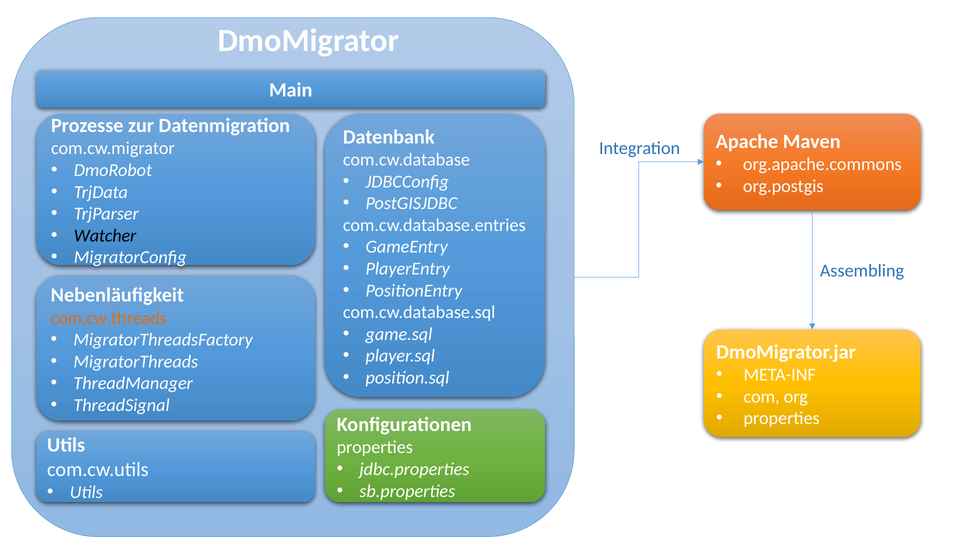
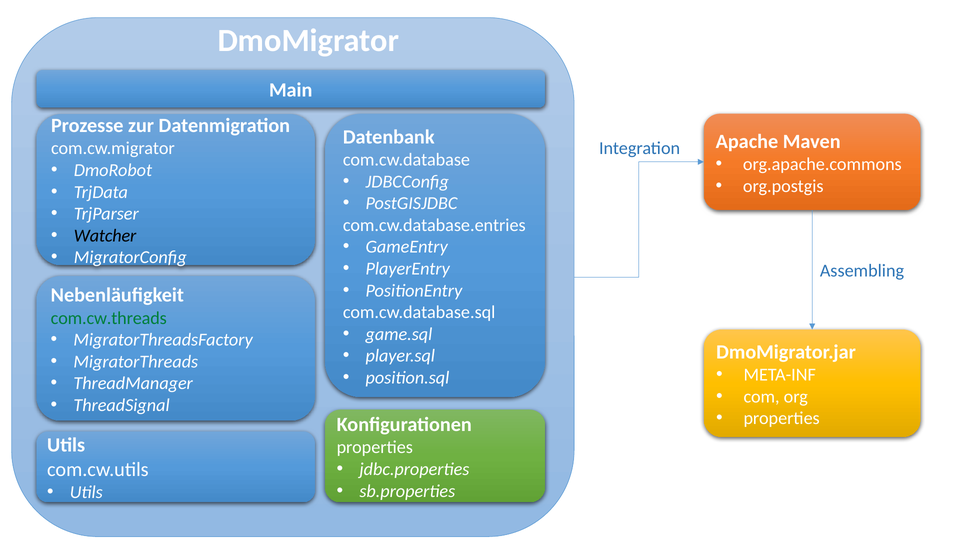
com.cw.threads colour: orange -> green (109, 318)
